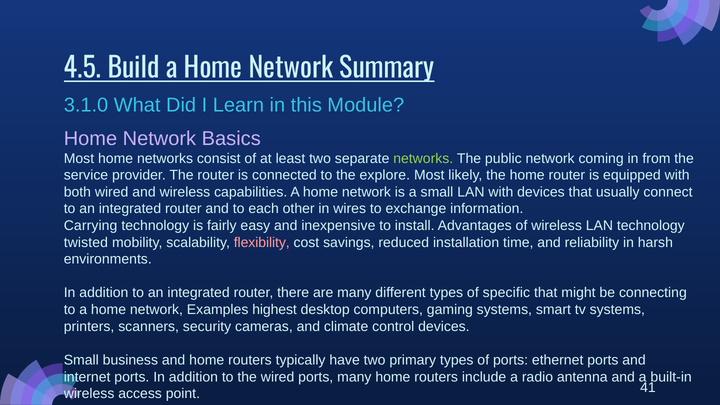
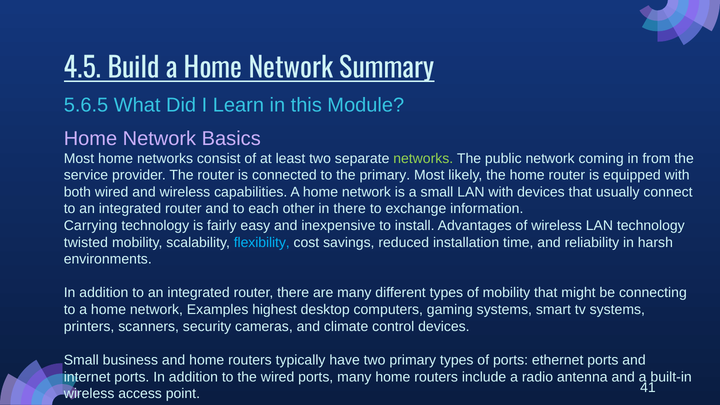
3.1.0: 3.1.0 -> 5.6.5 (86, 105)
the explore: explore -> primary (385, 175)
in wires: wires -> there (350, 209)
flexibility colour: pink -> light blue (262, 242)
of specific: specific -> mobility (506, 293)
